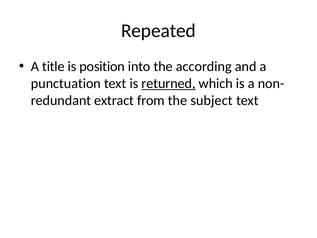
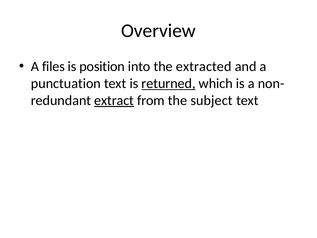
Repeated: Repeated -> Overview (158, 31)
title: title -> files (53, 67)
according: according -> extracted (204, 67)
extract underline: none -> present (114, 100)
